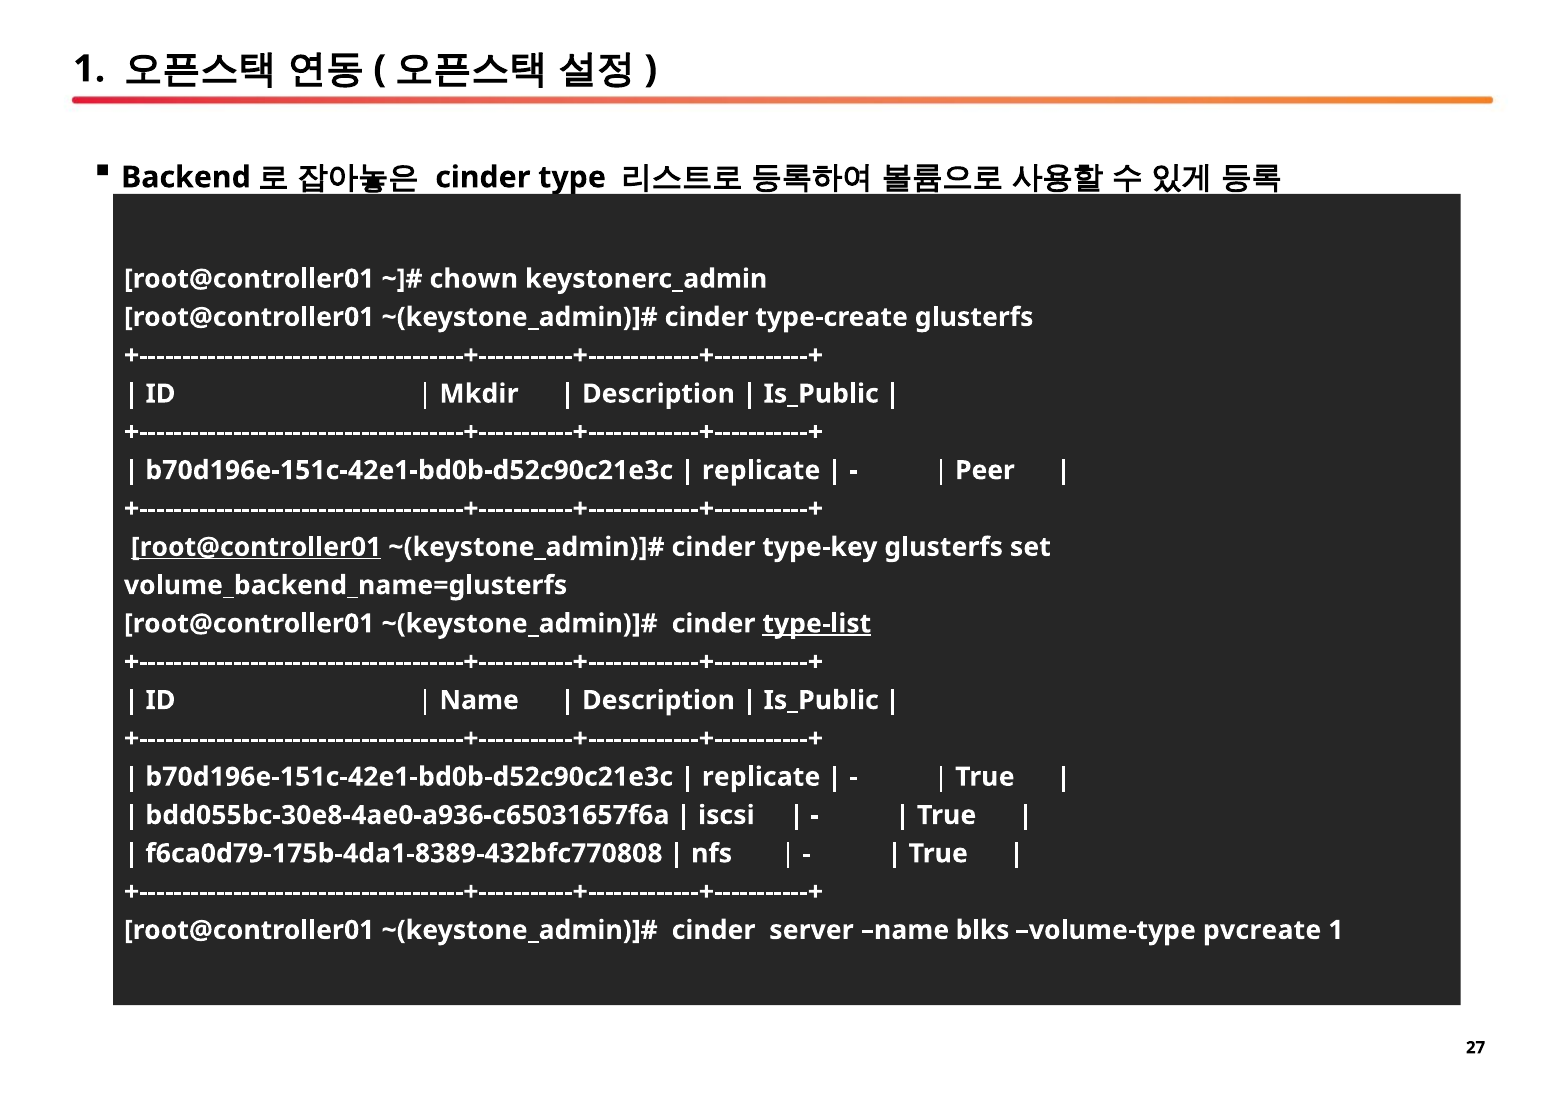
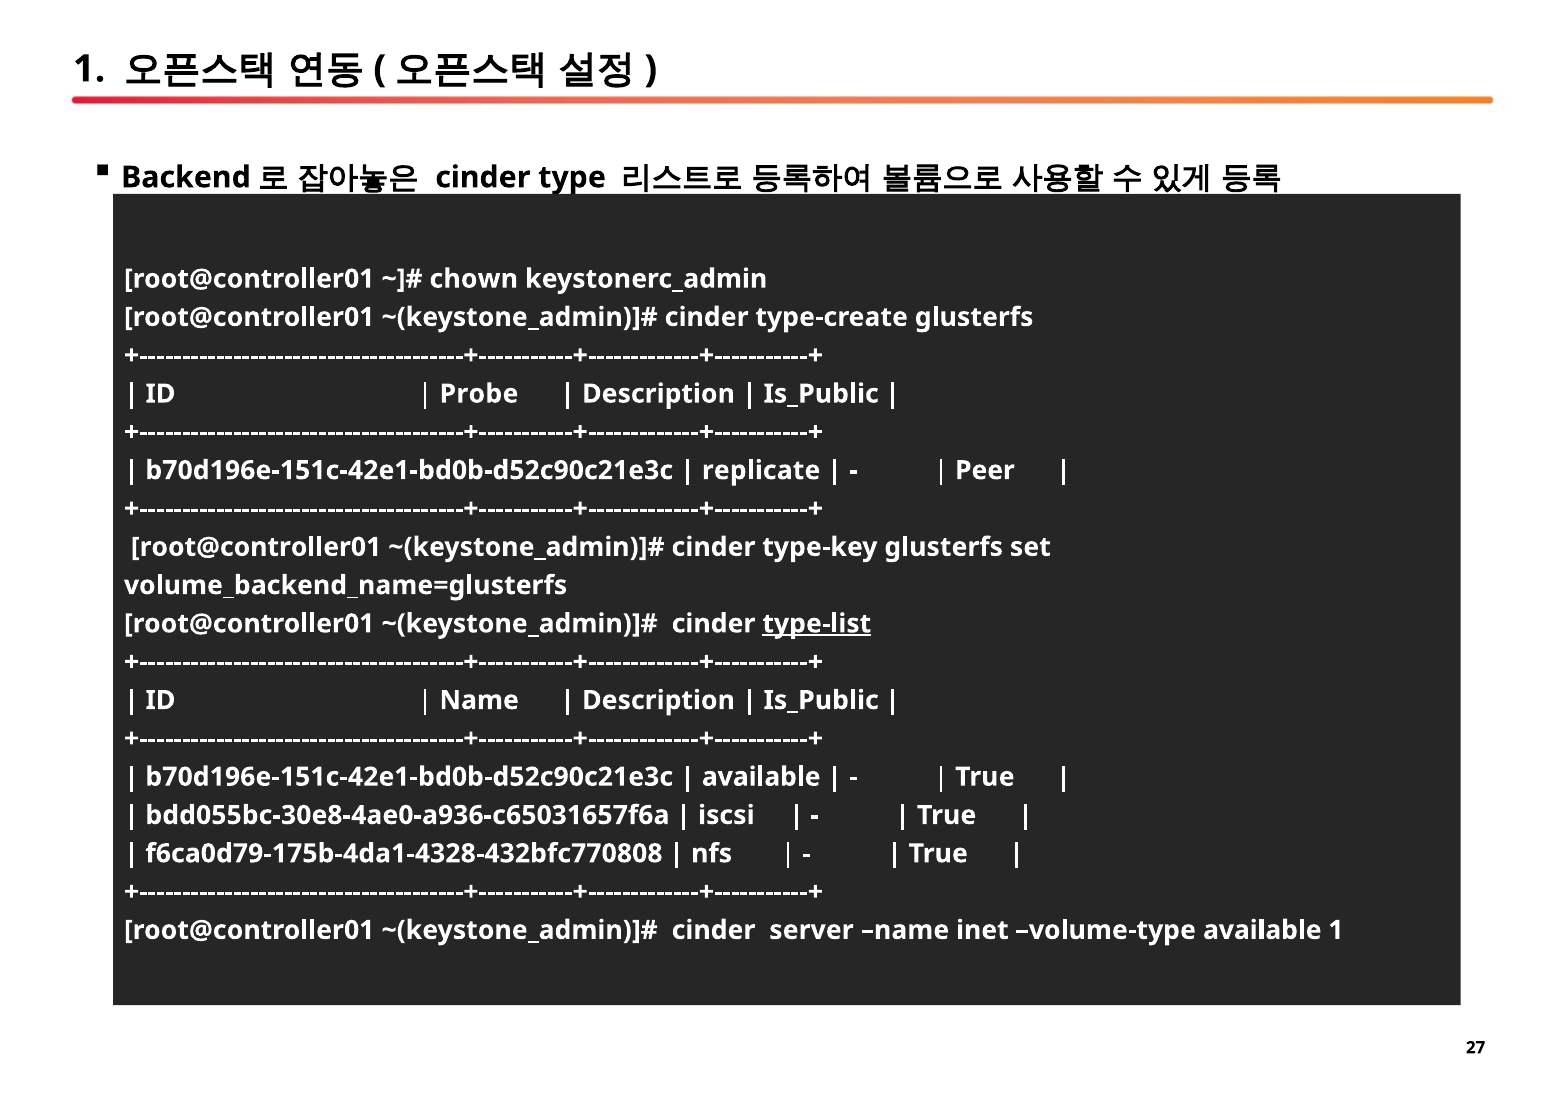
Mkdir: Mkdir -> Probe (479, 394)
root@controller01 underline: present -> none (256, 547)
replicate: replicate -> available (761, 777)
f6ca0d79-175b-4da1-8389-432bfc770808: f6ca0d79-175b-4da1-8389-432bfc770808 -> f6ca0d79-175b-4da1-4328-432bfc770808 (404, 854)
blks: blks -> inet (982, 930)
volume-type pvcreate: pvcreate -> available (1262, 930)
